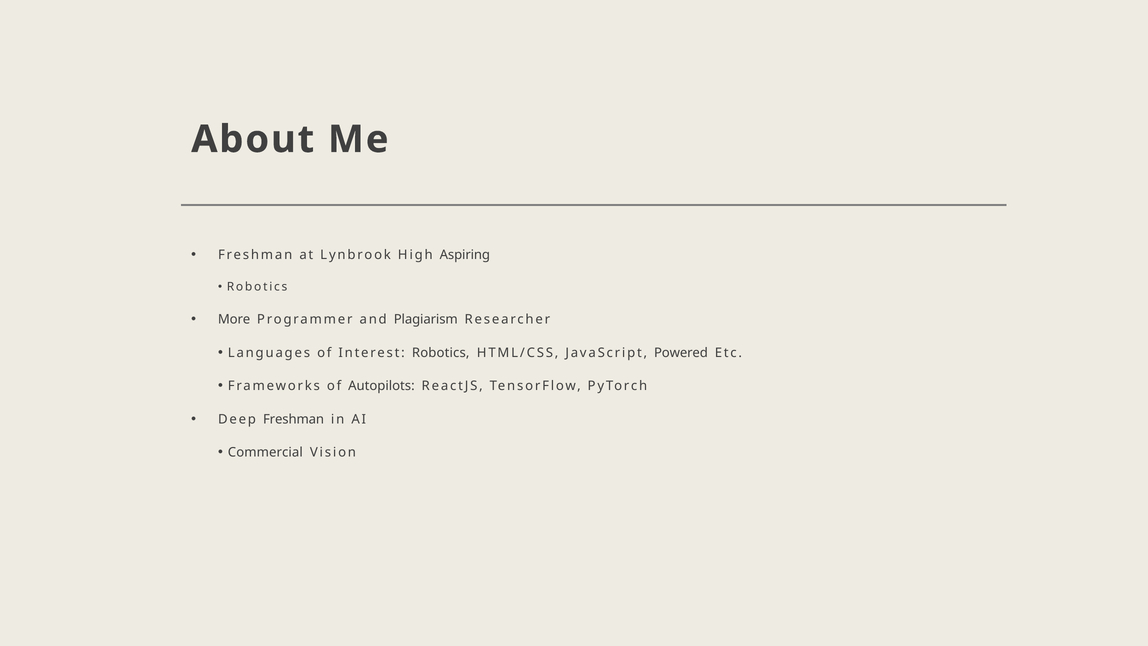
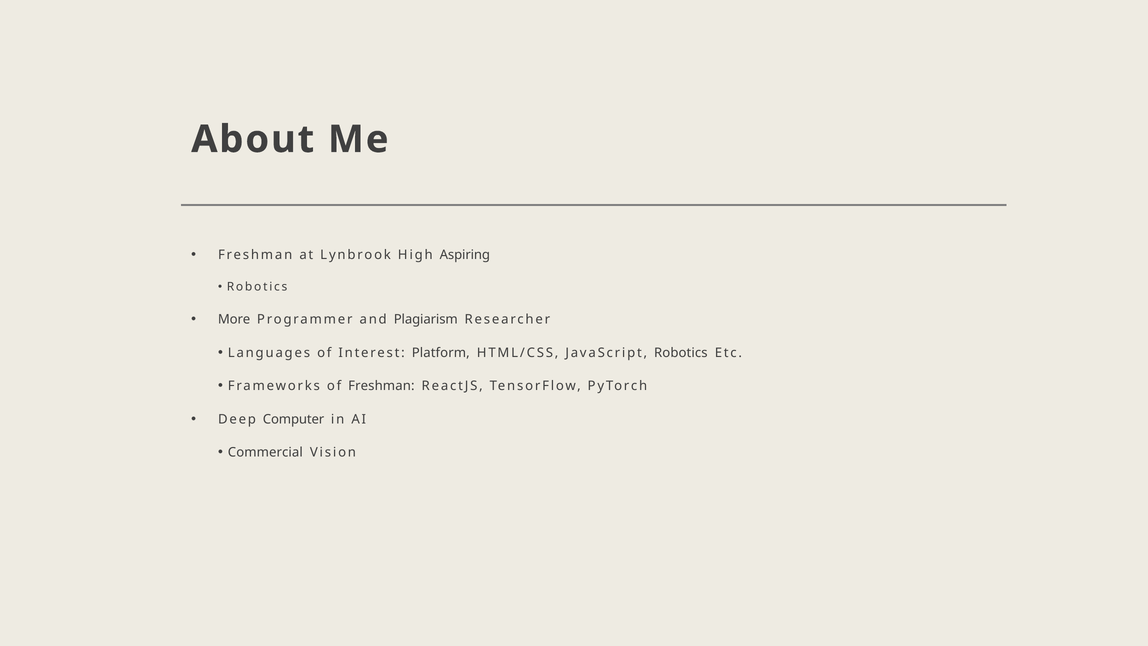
Interest Robotics: Robotics -> Platform (441, 353)
JavaScript Powered: Powered -> Robotics (681, 353)
of Autopilots: Autopilots -> Freshman (381, 386)
Deep Freshman: Freshman -> Computer (294, 419)
